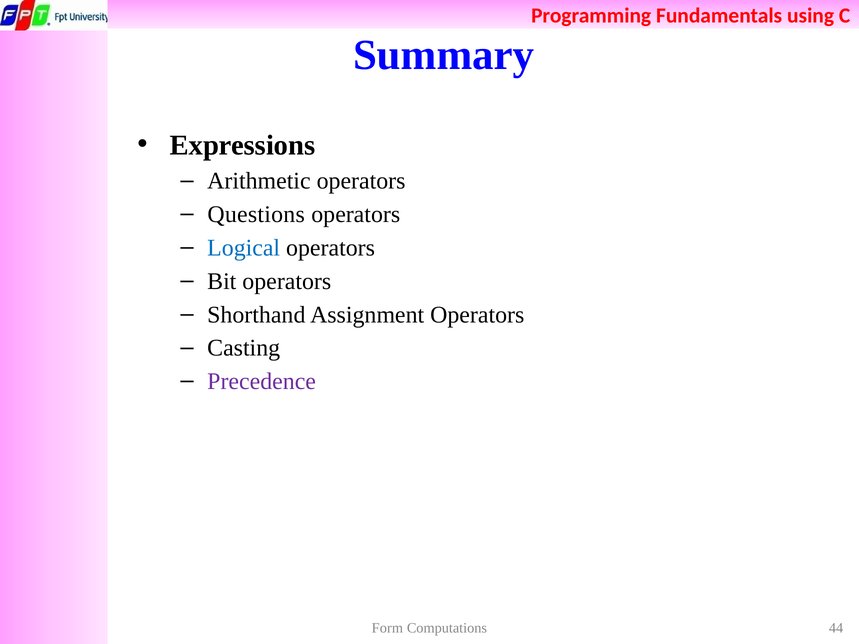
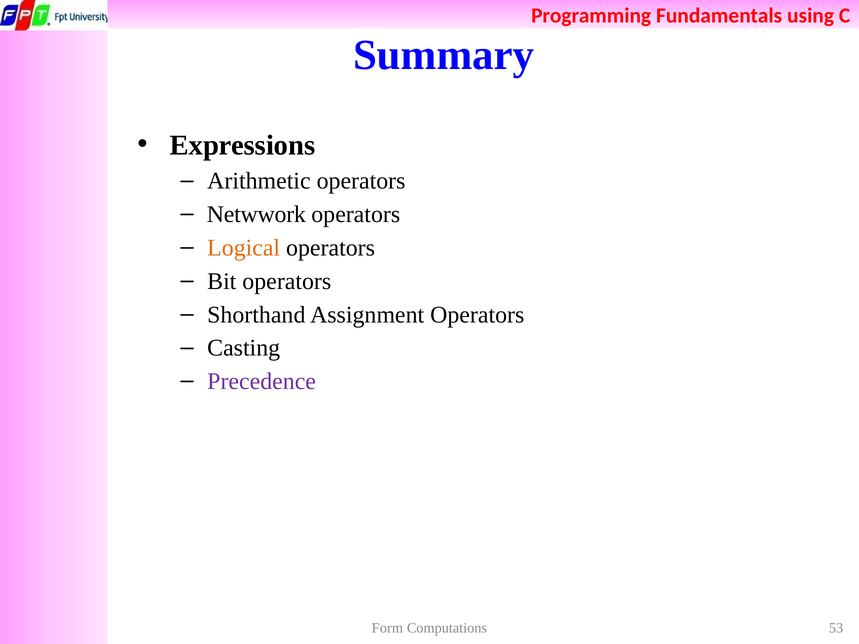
Questions: Questions -> Netwwork (256, 215)
Logical colour: blue -> orange (244, 248)
44: 44 -> 53 (836, 628)
